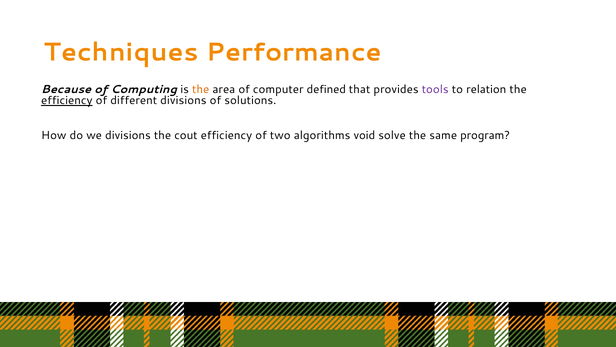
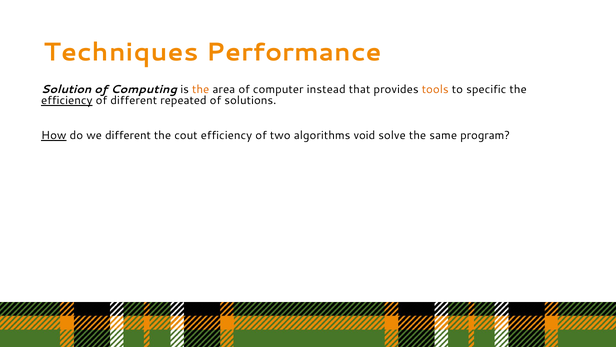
Because: Because -> Solution (66, 89)
defined: defined -> instead (326, 89)
tools colour: purple -> orange (435, 89)
relation: relation -> specific (486, 89)
different divisions: divisions -> repeated (183, 100)
How underline: none -> present (54, 135)
we divisions: divisions -> different (128, 135)
